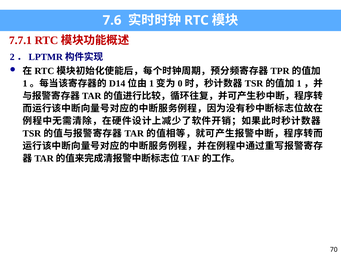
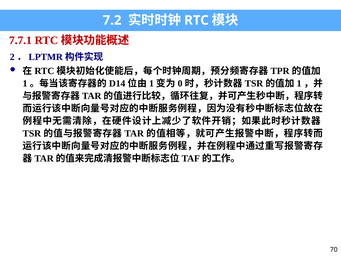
7.6: 7.6 -> 7.2 (112, 20)
